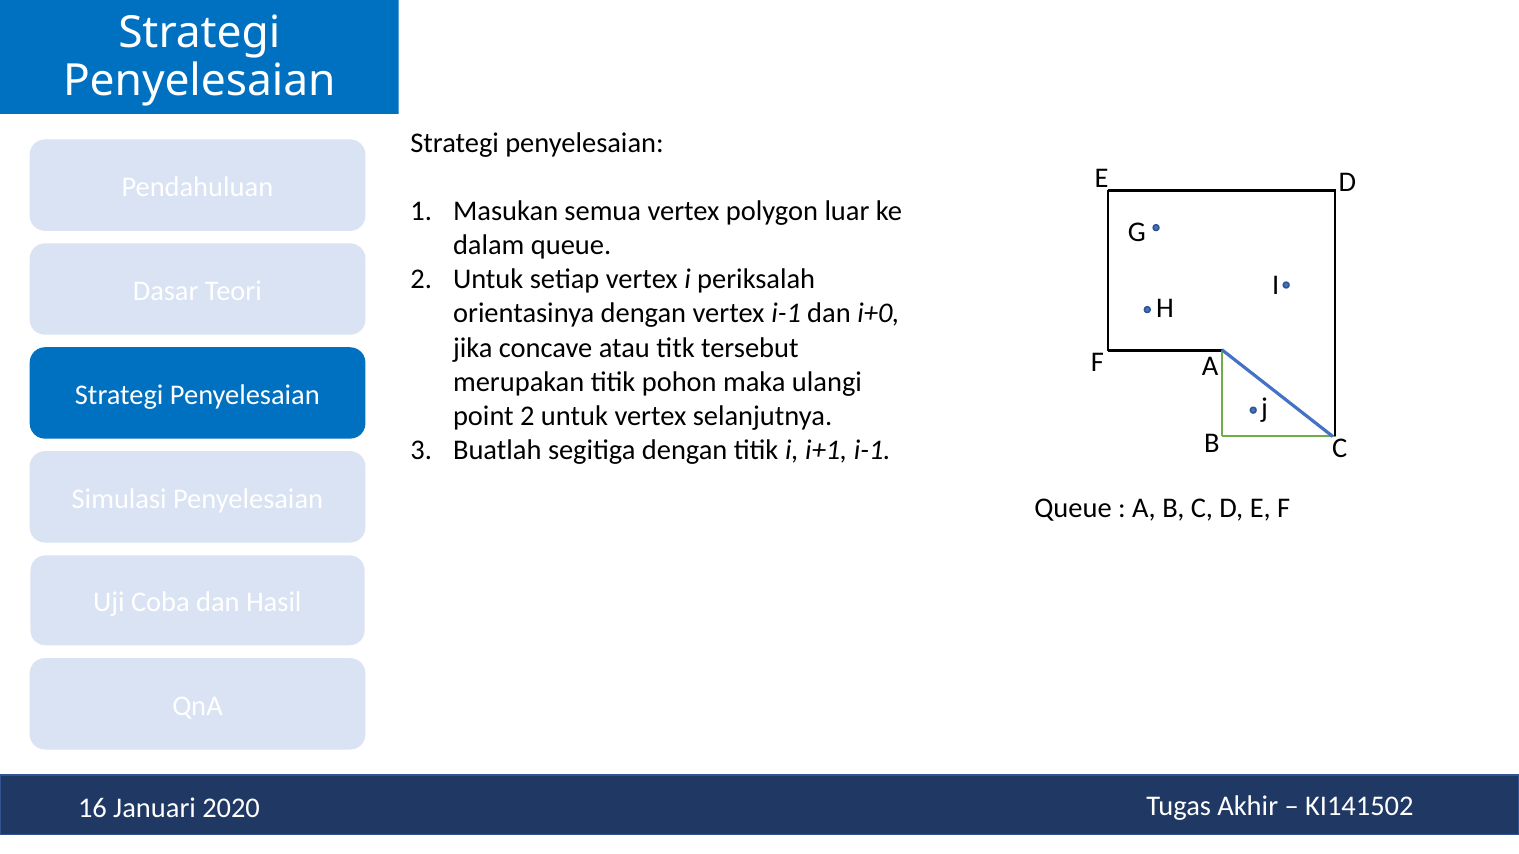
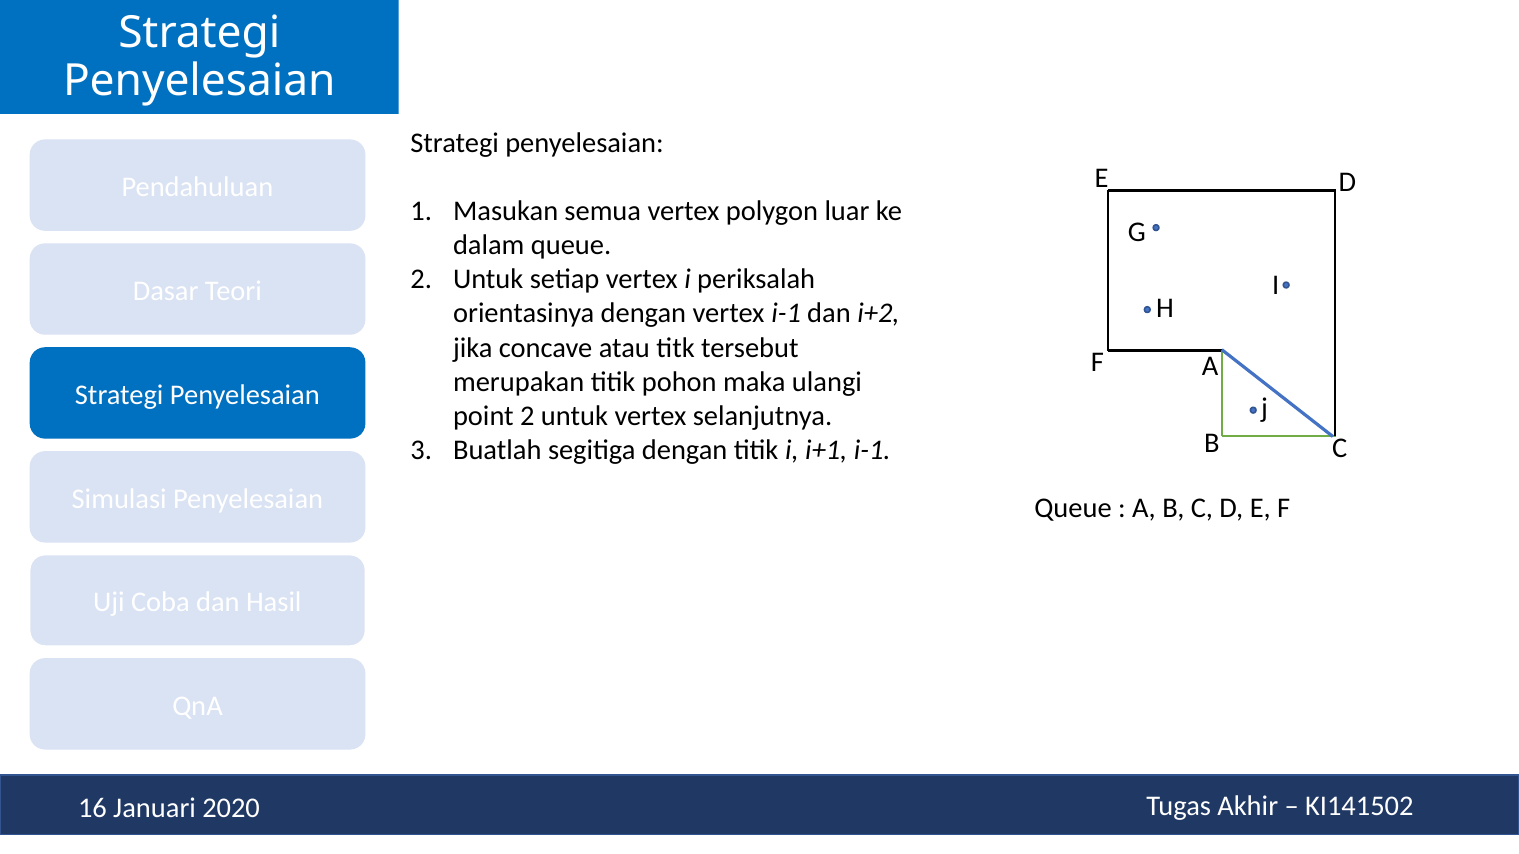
i+0: i+0 -> i+2 (878, 314)
